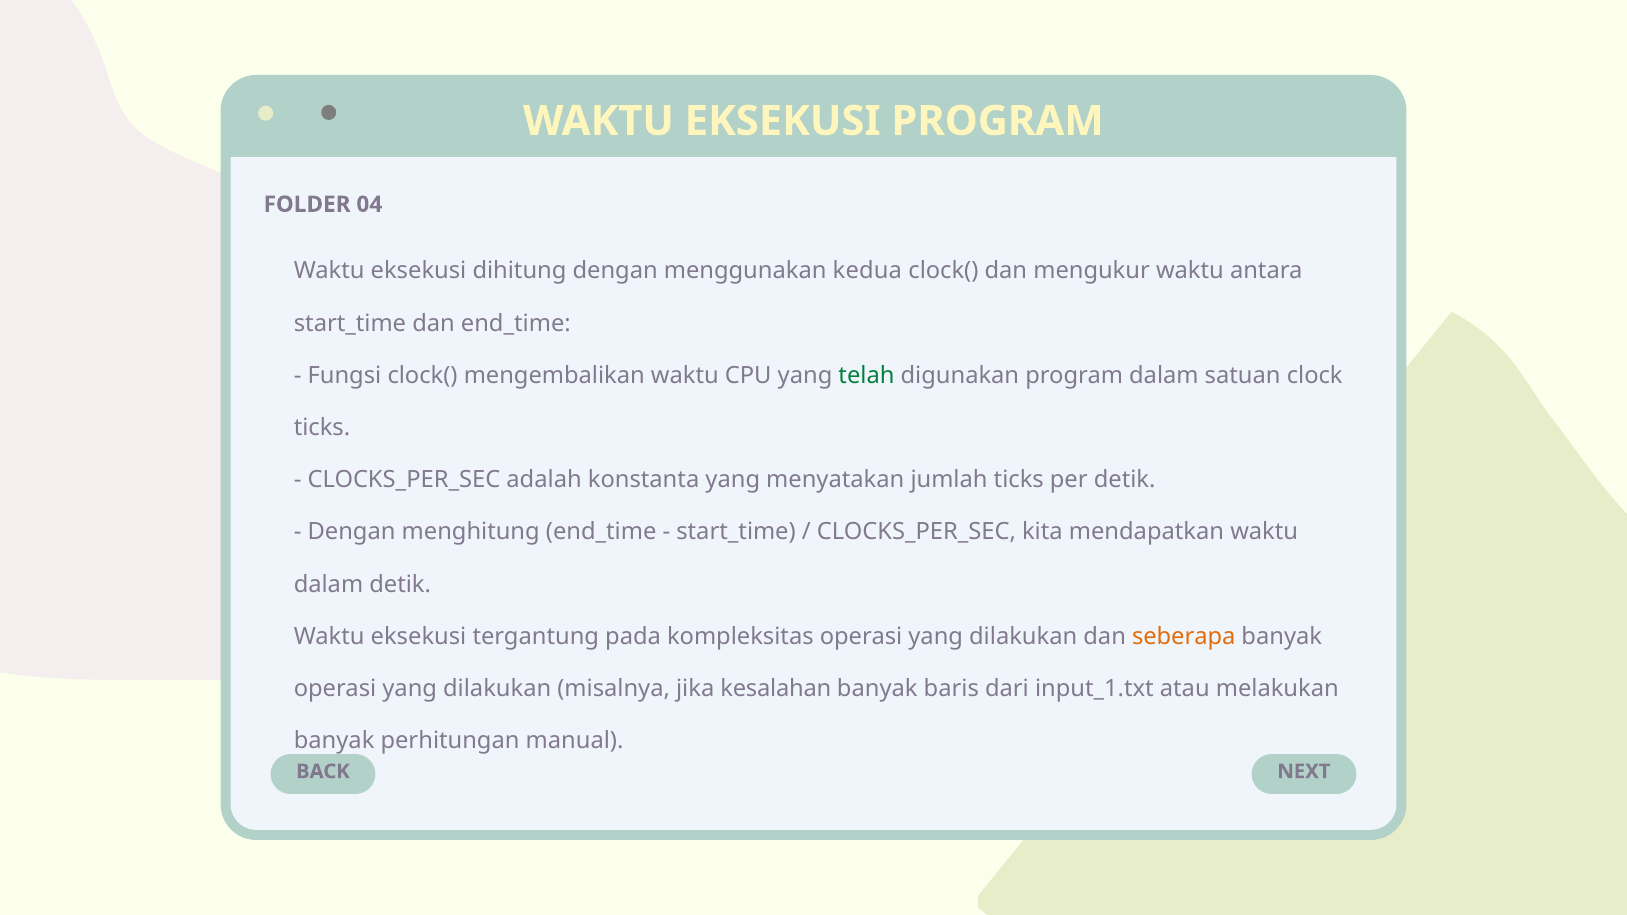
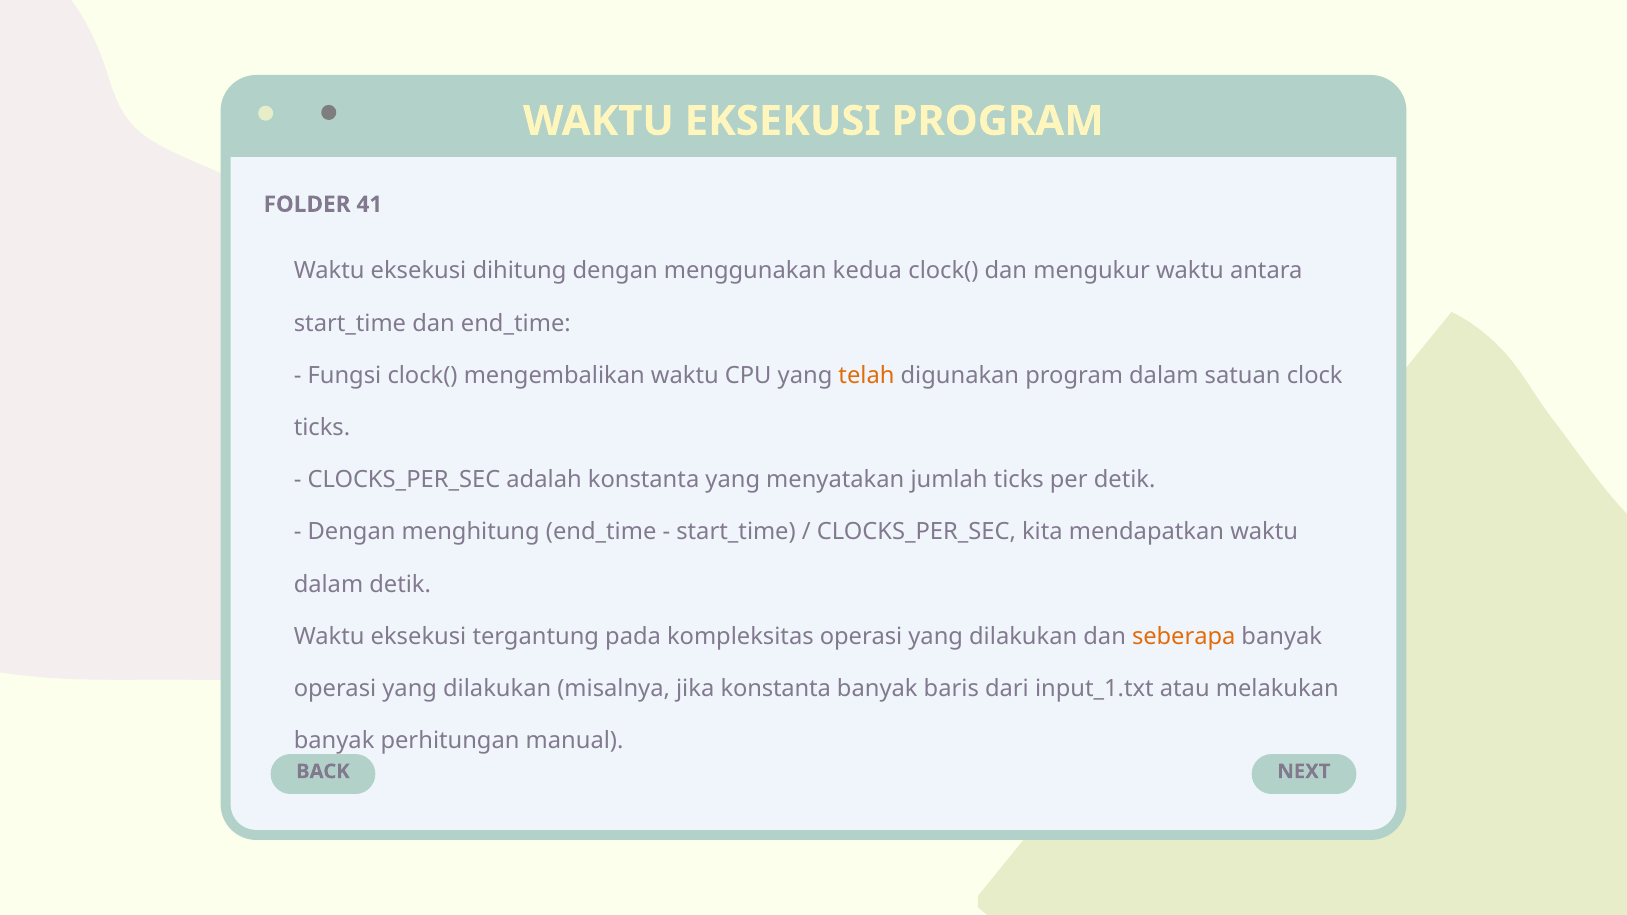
04: 04 -> 41 (369, 204)
telah colour: green -> orange (866, 375)
jika kesalahan: kesalahan -> konstanta (776, 689)
